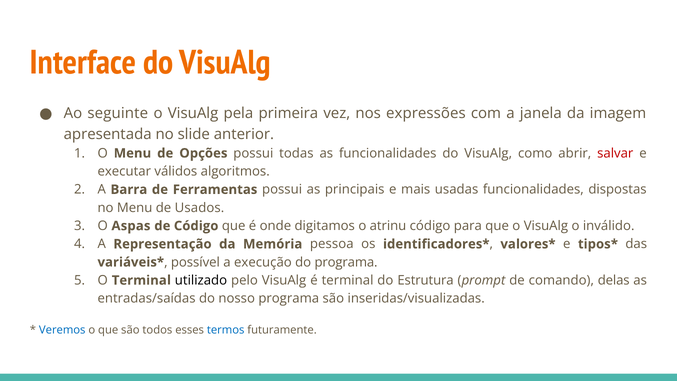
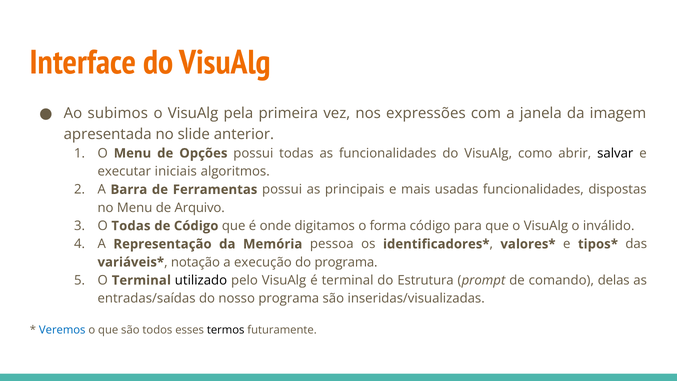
seguinte: seguinte -> subimos (118, 113)
salvar colour: red -> black (615, 153)
válidos: válidos -> iniciais (176, 171)
Usados: Usados -> Arquivo (200, 208)
O Aspas: Aspas -> Todas (131, 226)
atrinu: atrinu -> forma (388, 226)
possível: possível -> notação (195, 262)
termos colour: blue -> black (226, 330)
